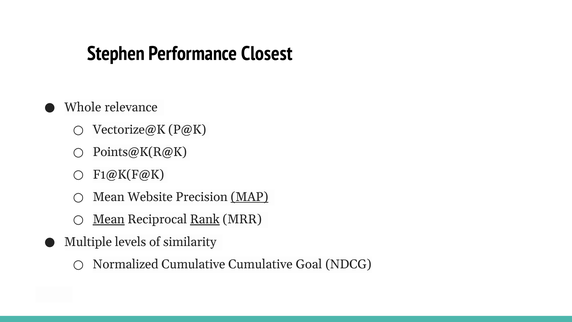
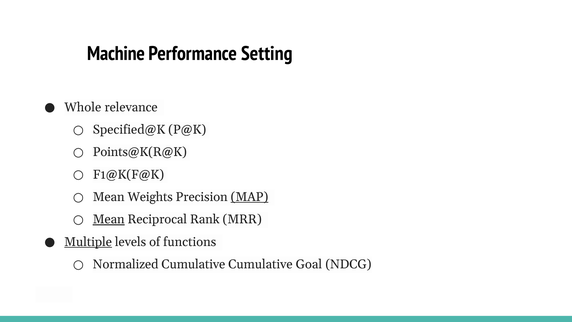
Stephen: Stephen -> Machine (116, 53)
Closest: Closest -> Setting (267, 53)
Vectorize@K: Vectorize@K -> Specified@K (129, 130)
Website: Website -> Weights (150, 197)
Rank underline: present -> none (205, 219)
Multiple underline: none -> present (88, 242)
similarity: similarity -> functions (190, 242)
